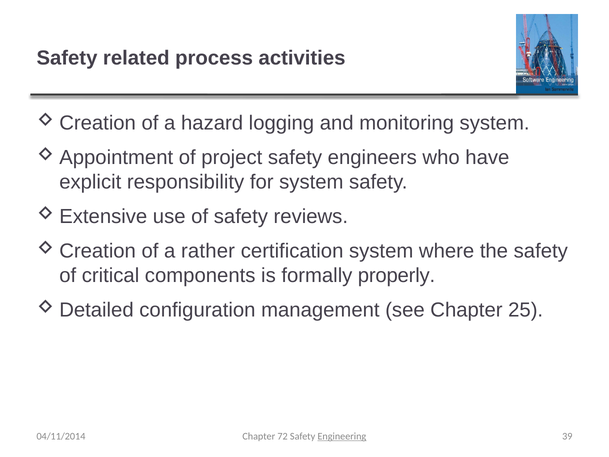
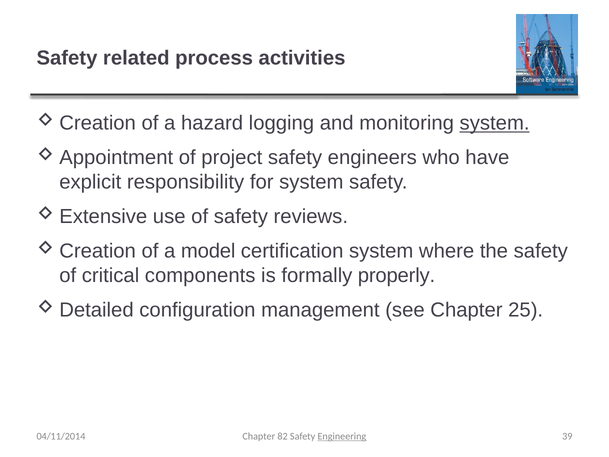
system underline: none -> present (495, 123)
rather: rather -> model (208, 251)
72: 72 -> 82 (283, 436)
